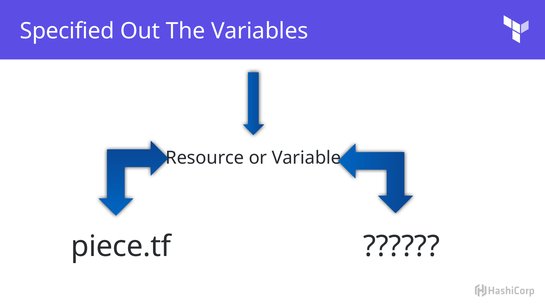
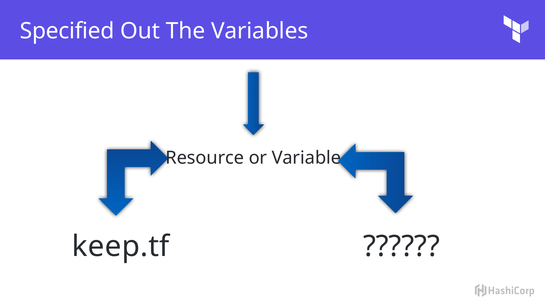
piece.tf: piece.tf -> keep.tf (121, 247)
